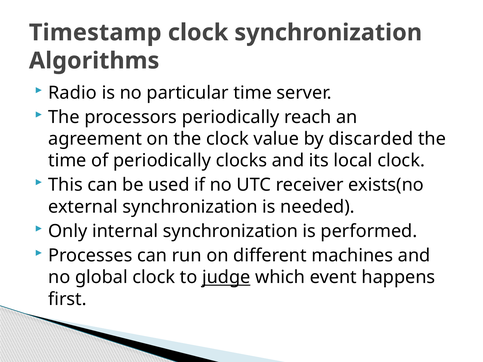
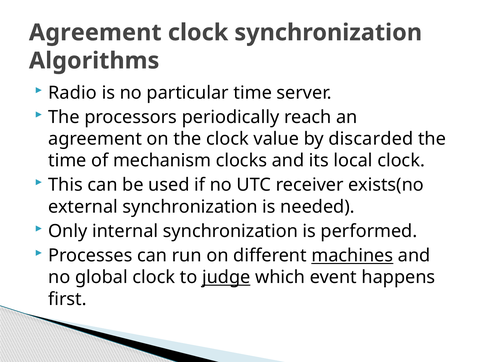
Timestamp: Timestamp -> Agreement (95, 33)
of periodically: periodically -> mechanism (162, 161)
machines underline: none -> present (352, 256)
